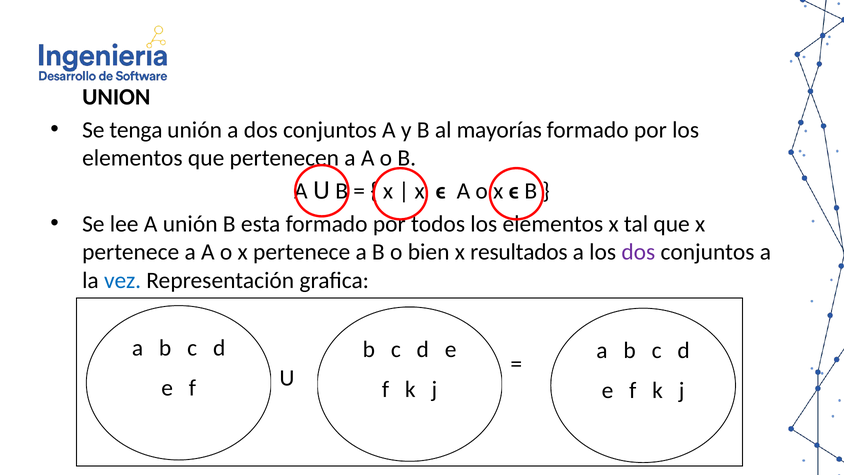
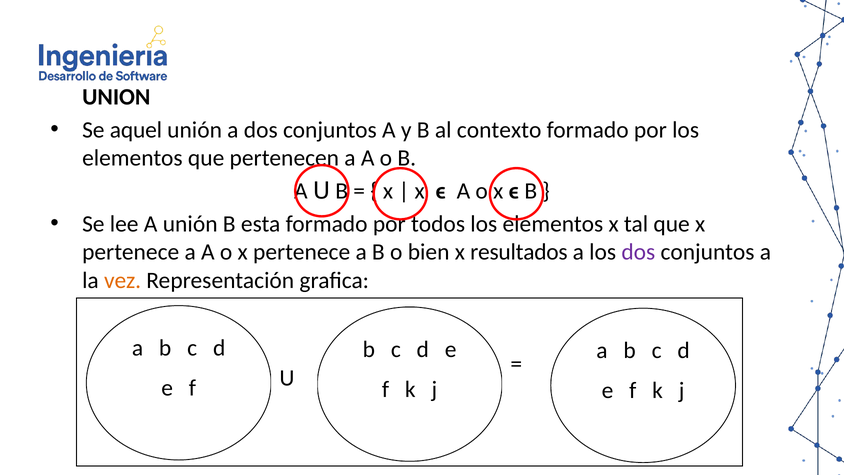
tenga: tenga -> aquel (136, 130)
mayorías: mayorías -> contexto (499, 130)
vez colour: blue -> orange (123, 280)
